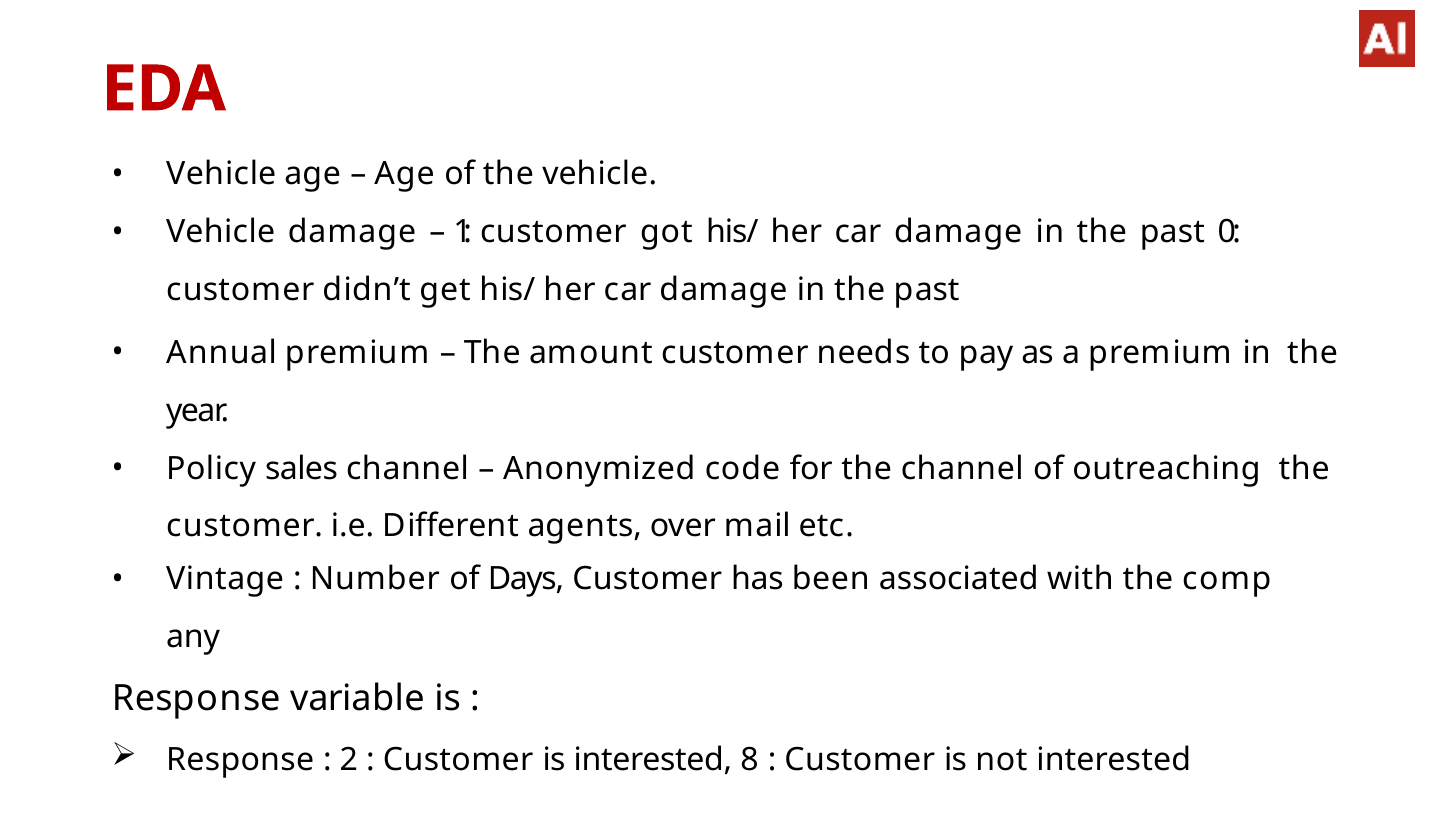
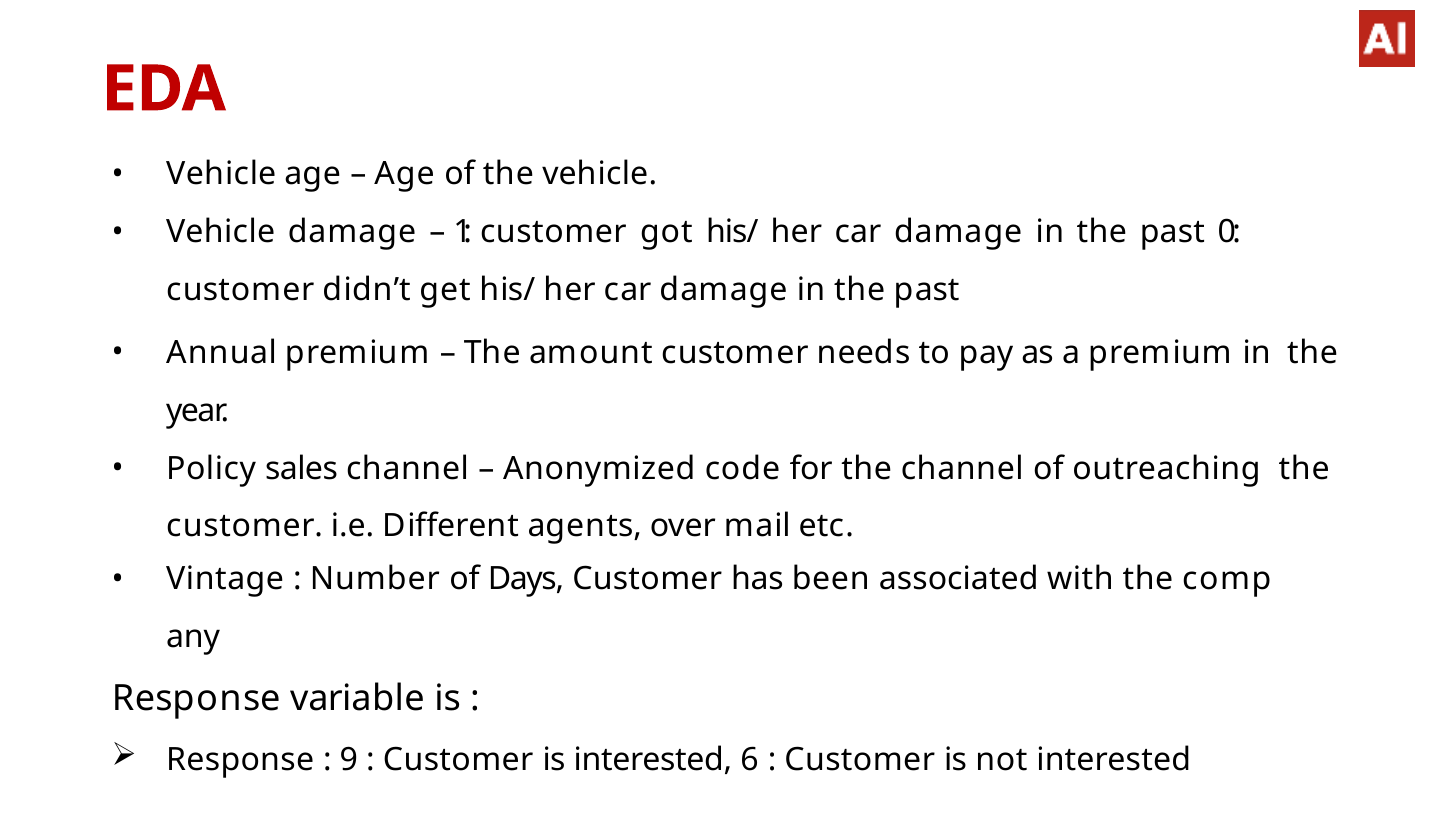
2: 2 -> 9 (349, 760)
8: 8 -> 6 (750, 760)
